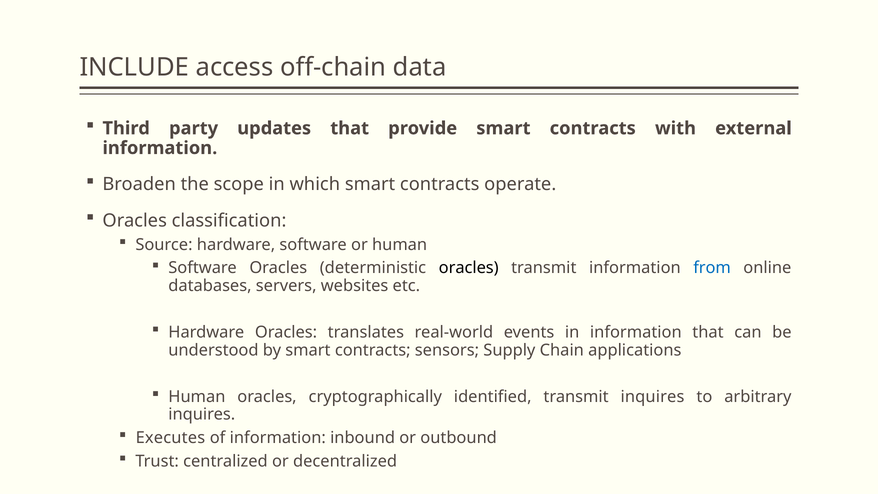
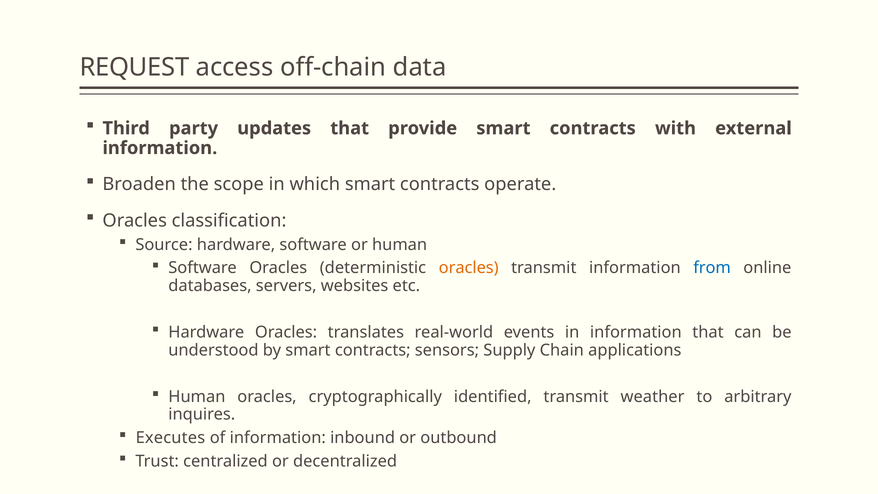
INCLUDE: INCLUDE -> REQUEST (134, 67)
oracles colour: black -> orange (469, 268)
transmit inquires: inquires -> weather (653, 397)
